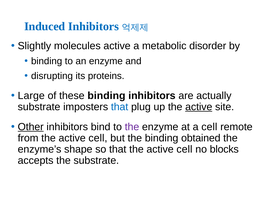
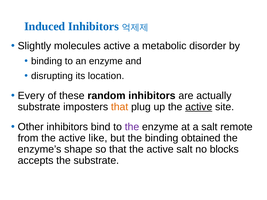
proteins: proteins -> location (106, 76)
Large: Large -> Every (31, 96)
these binding: binding -> random (106, 96)
that colour: blue -> orange (120, 107)
Other underline: present -> none (31, 127)
a cell: cell -> salt (209, 127)
from the active cell: cell -> like (98, 138)
that the active cell: cell -> salt (184, 149)
